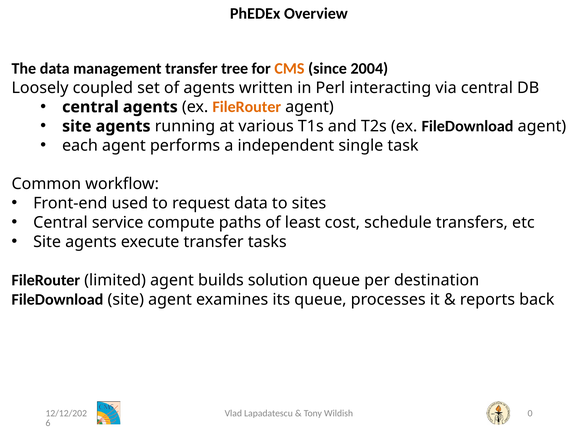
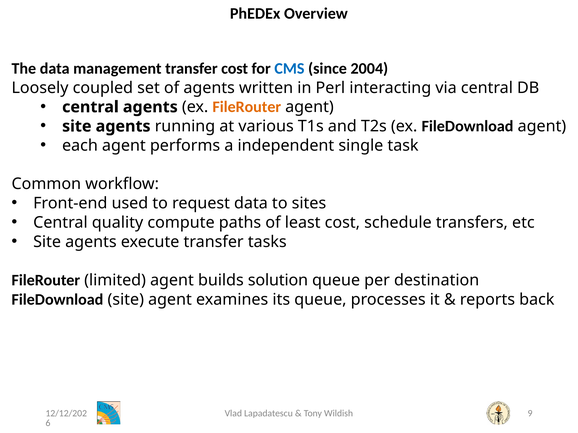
transfer tree: tree -> cost (235, 69)
CMS colour: orange -> blue (289, 69)
service: service -> quality (118, 223)
0: 0 -> 9 (530, 414)
